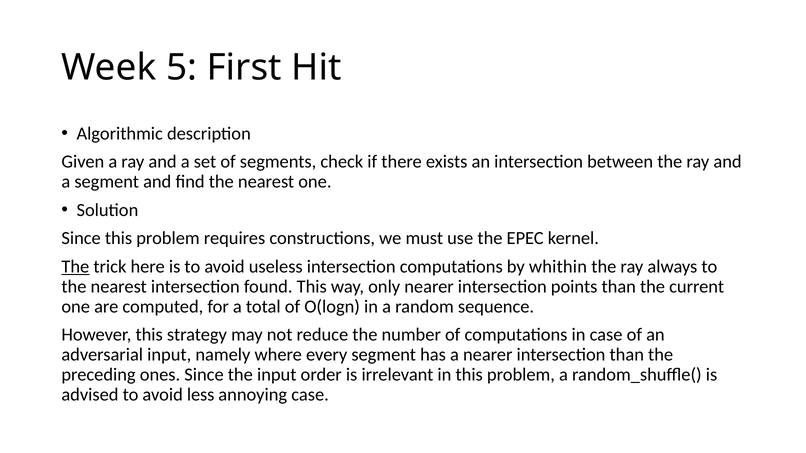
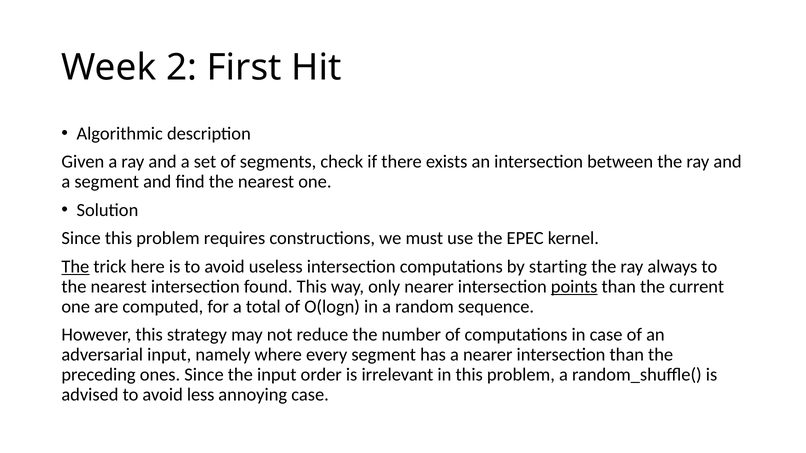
5: 5 -> 2 (182, 68)
whithin: whithin -> starting (558, 267)
points underline: none -> present (574, 287)
